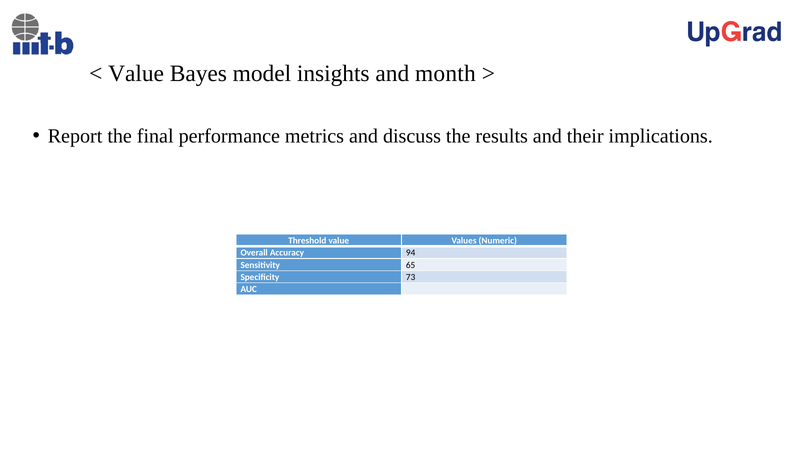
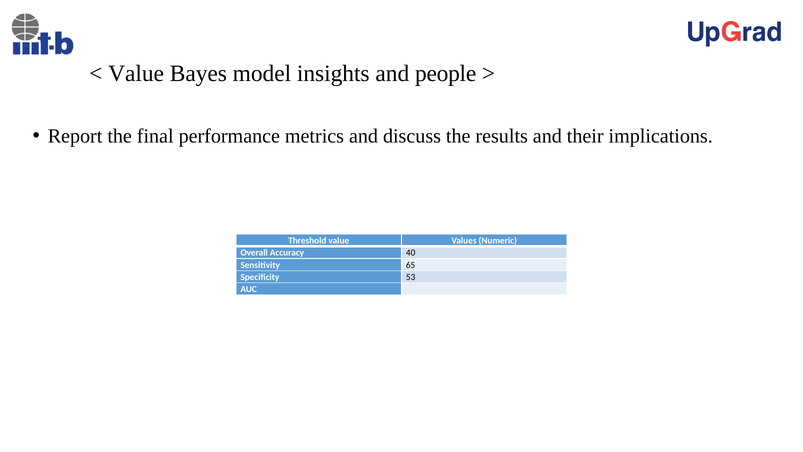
month: month -> people (446, 73)
94: 94 -> 40 (411, 253)
73: 73 -> 53 (411, 277)
